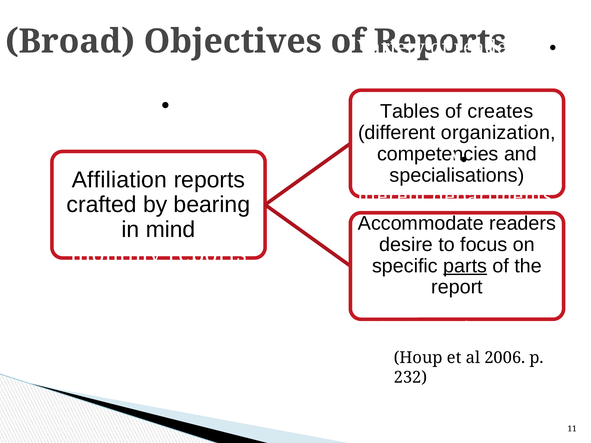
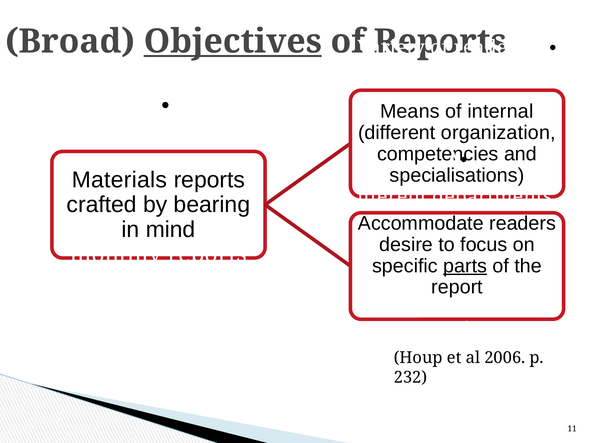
Objectives underline: none -> present (233, 41)
Tables: Tables -> Means (410, 112)
creates: creates -> internal (500, 112)
Affiliation: Affiliation -> Materials (119, 180)
